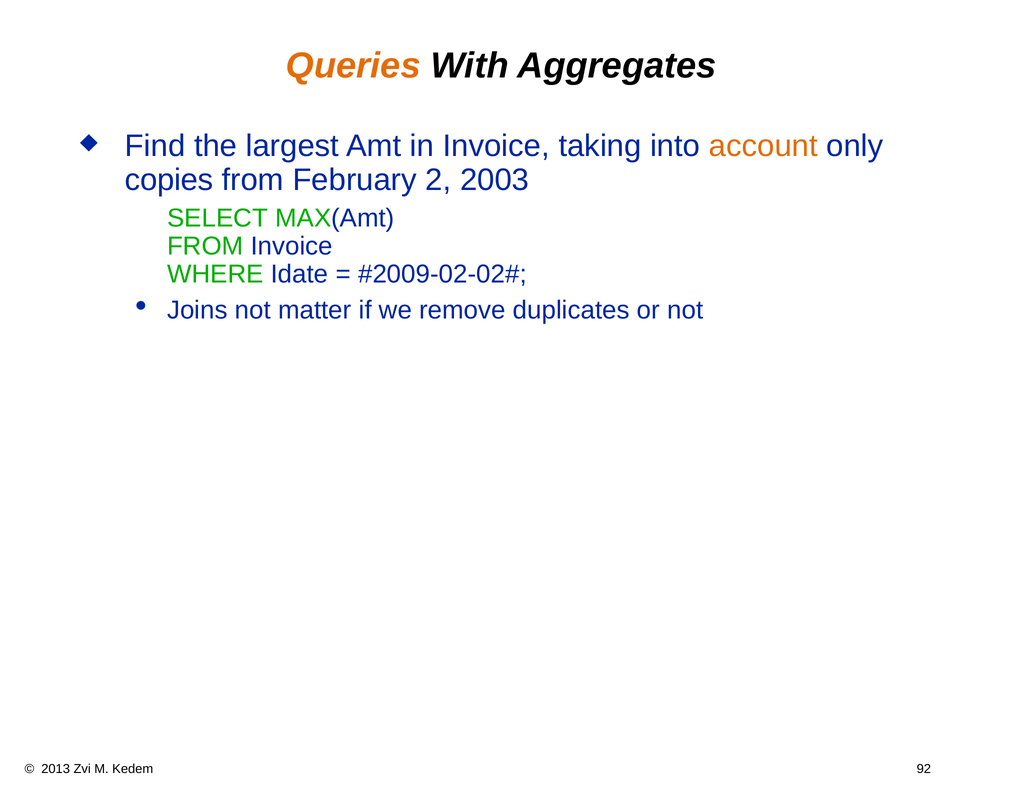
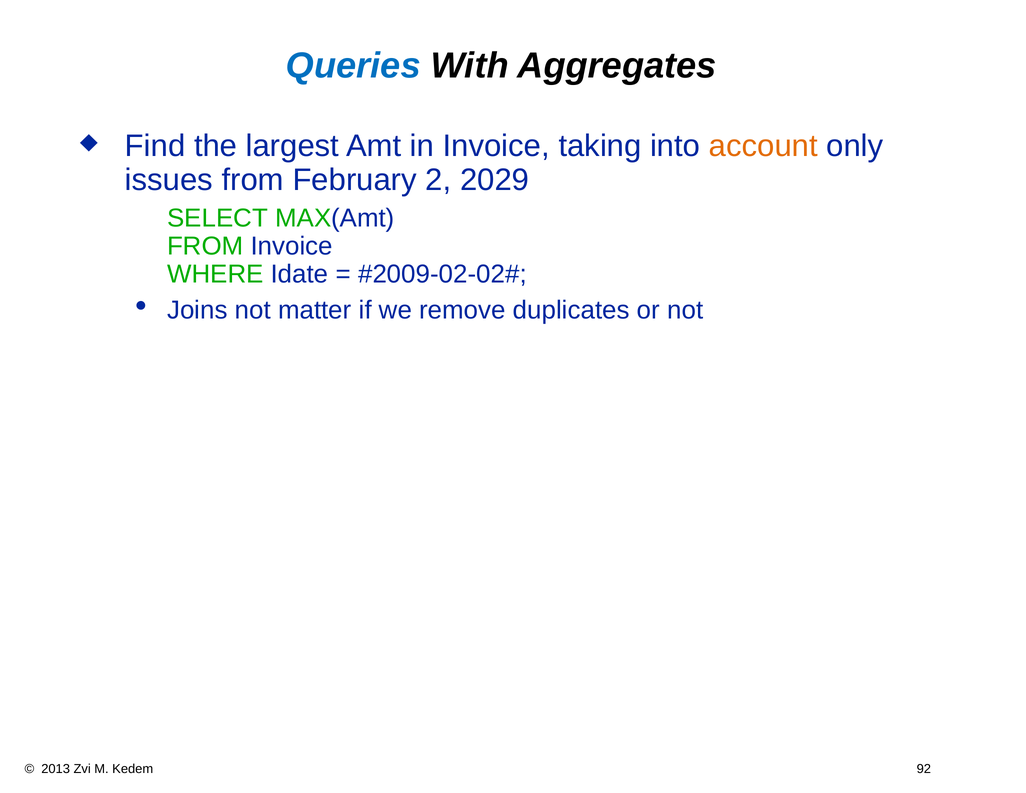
Queries colour: orange -> blue (353, 66)
copies: copies -> issues (169, 180)
2003: 2003 -> 2029 (495, 180)
